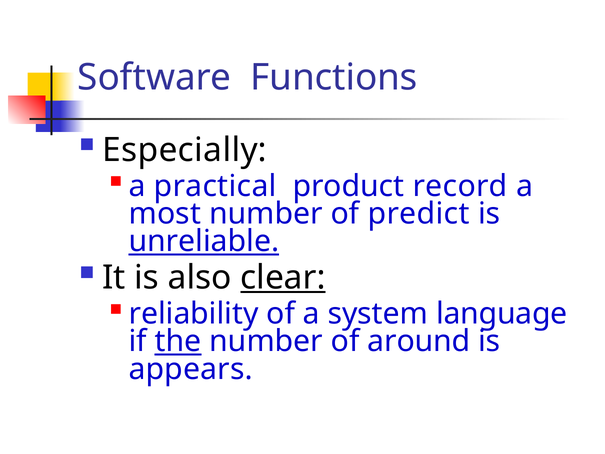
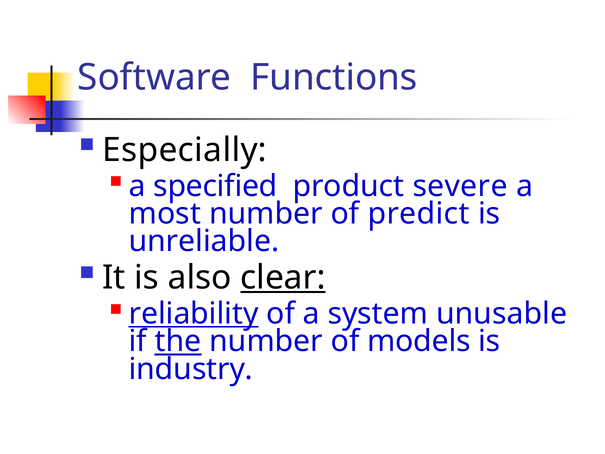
practical: practical -> specified (215, 186)
record: record -> severe (460, 186)
unreliable underline: present -> none (204, 241)
reliability underline: none -> present (194, 314)
language: language -> unusable (502, 314)
around: around -> models (419, 341)
appears: appears -> industry (191, 369)
